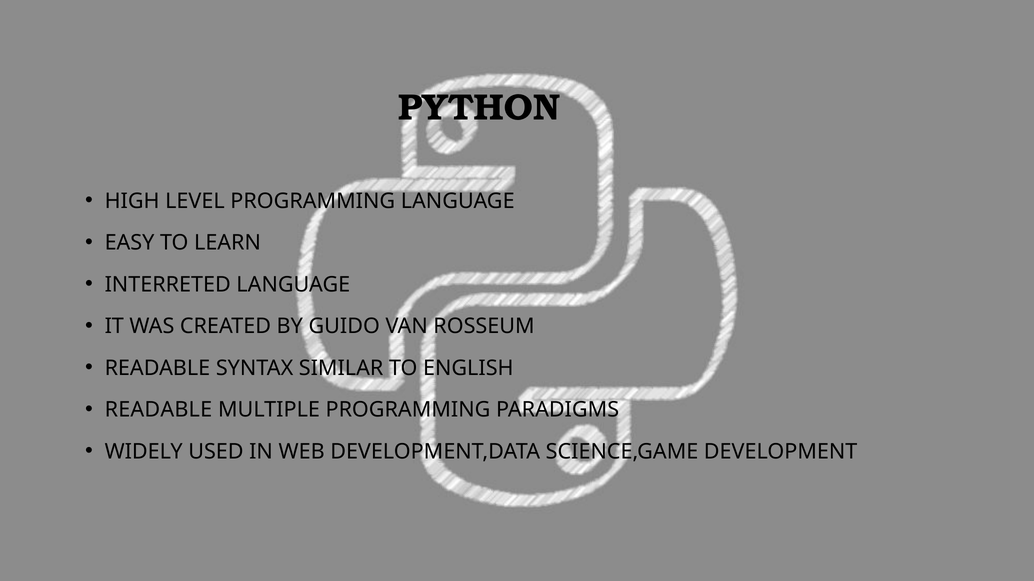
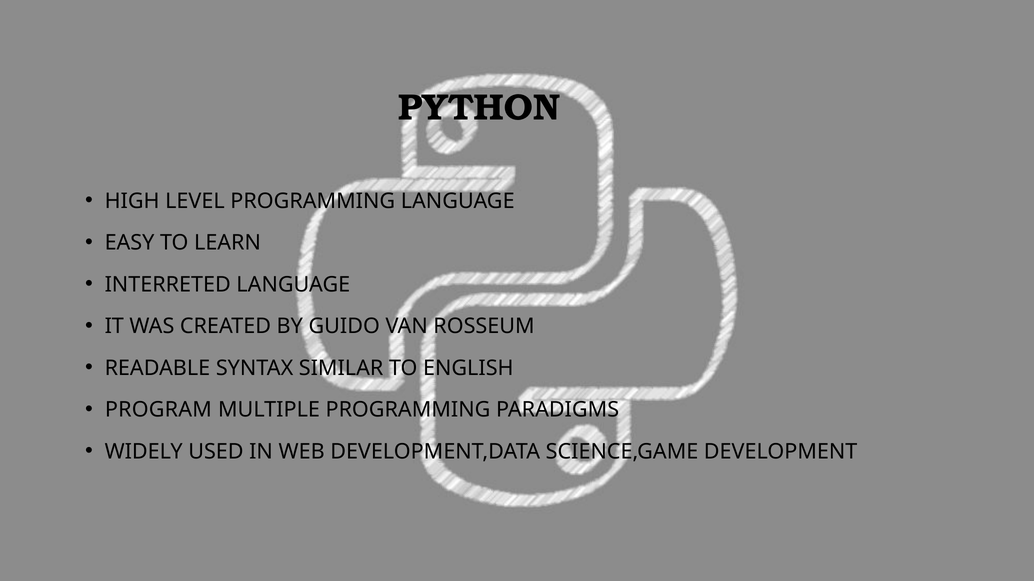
READABLE: READABLE -> PROGRAM (158, 410)
